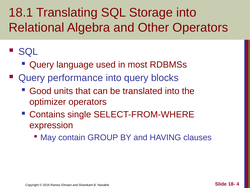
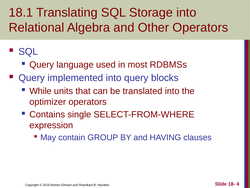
performance: performance -> implemented (75, 78)
Good: Good -> While (40, 91)
